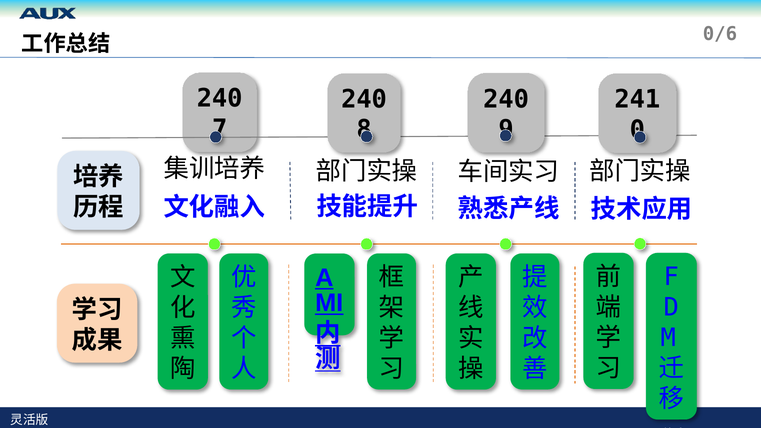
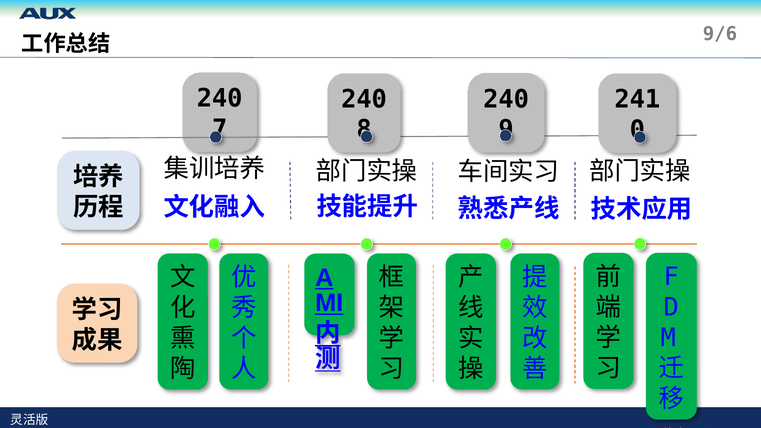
0/6: 0/6 -> 9/6 (720, 34)
